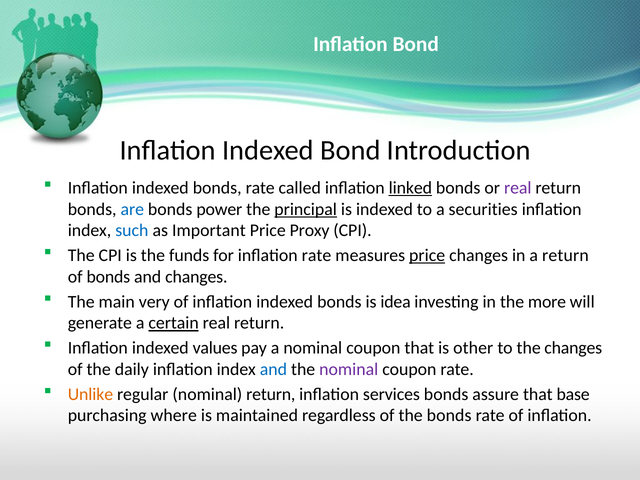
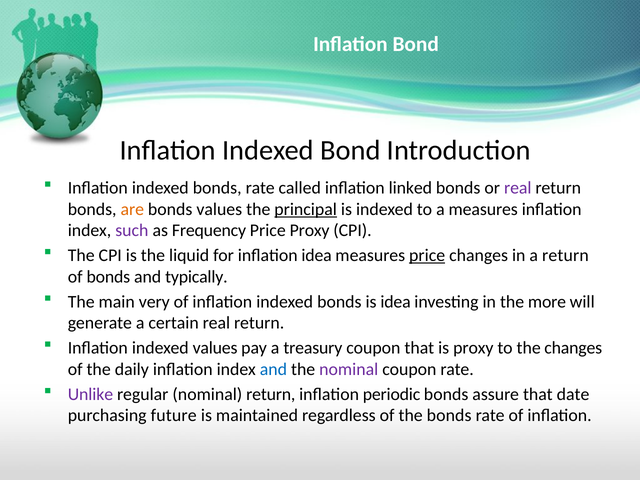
linked underline: present -> none (410, 188)
are colour: blue -> orange (132, 209)
bonds power: power -> values (219, 209)
a securities: securities -> measures (483, 209)
such colour: blue -> purple (132, 231)
Important: Important -> Frequency (209, 231)
funds: funds -> liquid (189, 255)
inflation rate: rate -> idea (317, 255)
and changes: changes -> typically (196, 277)
certain underline: present -> none (174, 323)
a nominal: nominal -> treasury (313, 348)
is other: other -> proxy (473, 348)
Unlike colour: orange -> purple (90, 394)
services: services -> periodic (392, 394)
base: base -> date (573, 394)
where: where -> future (174, 416)
